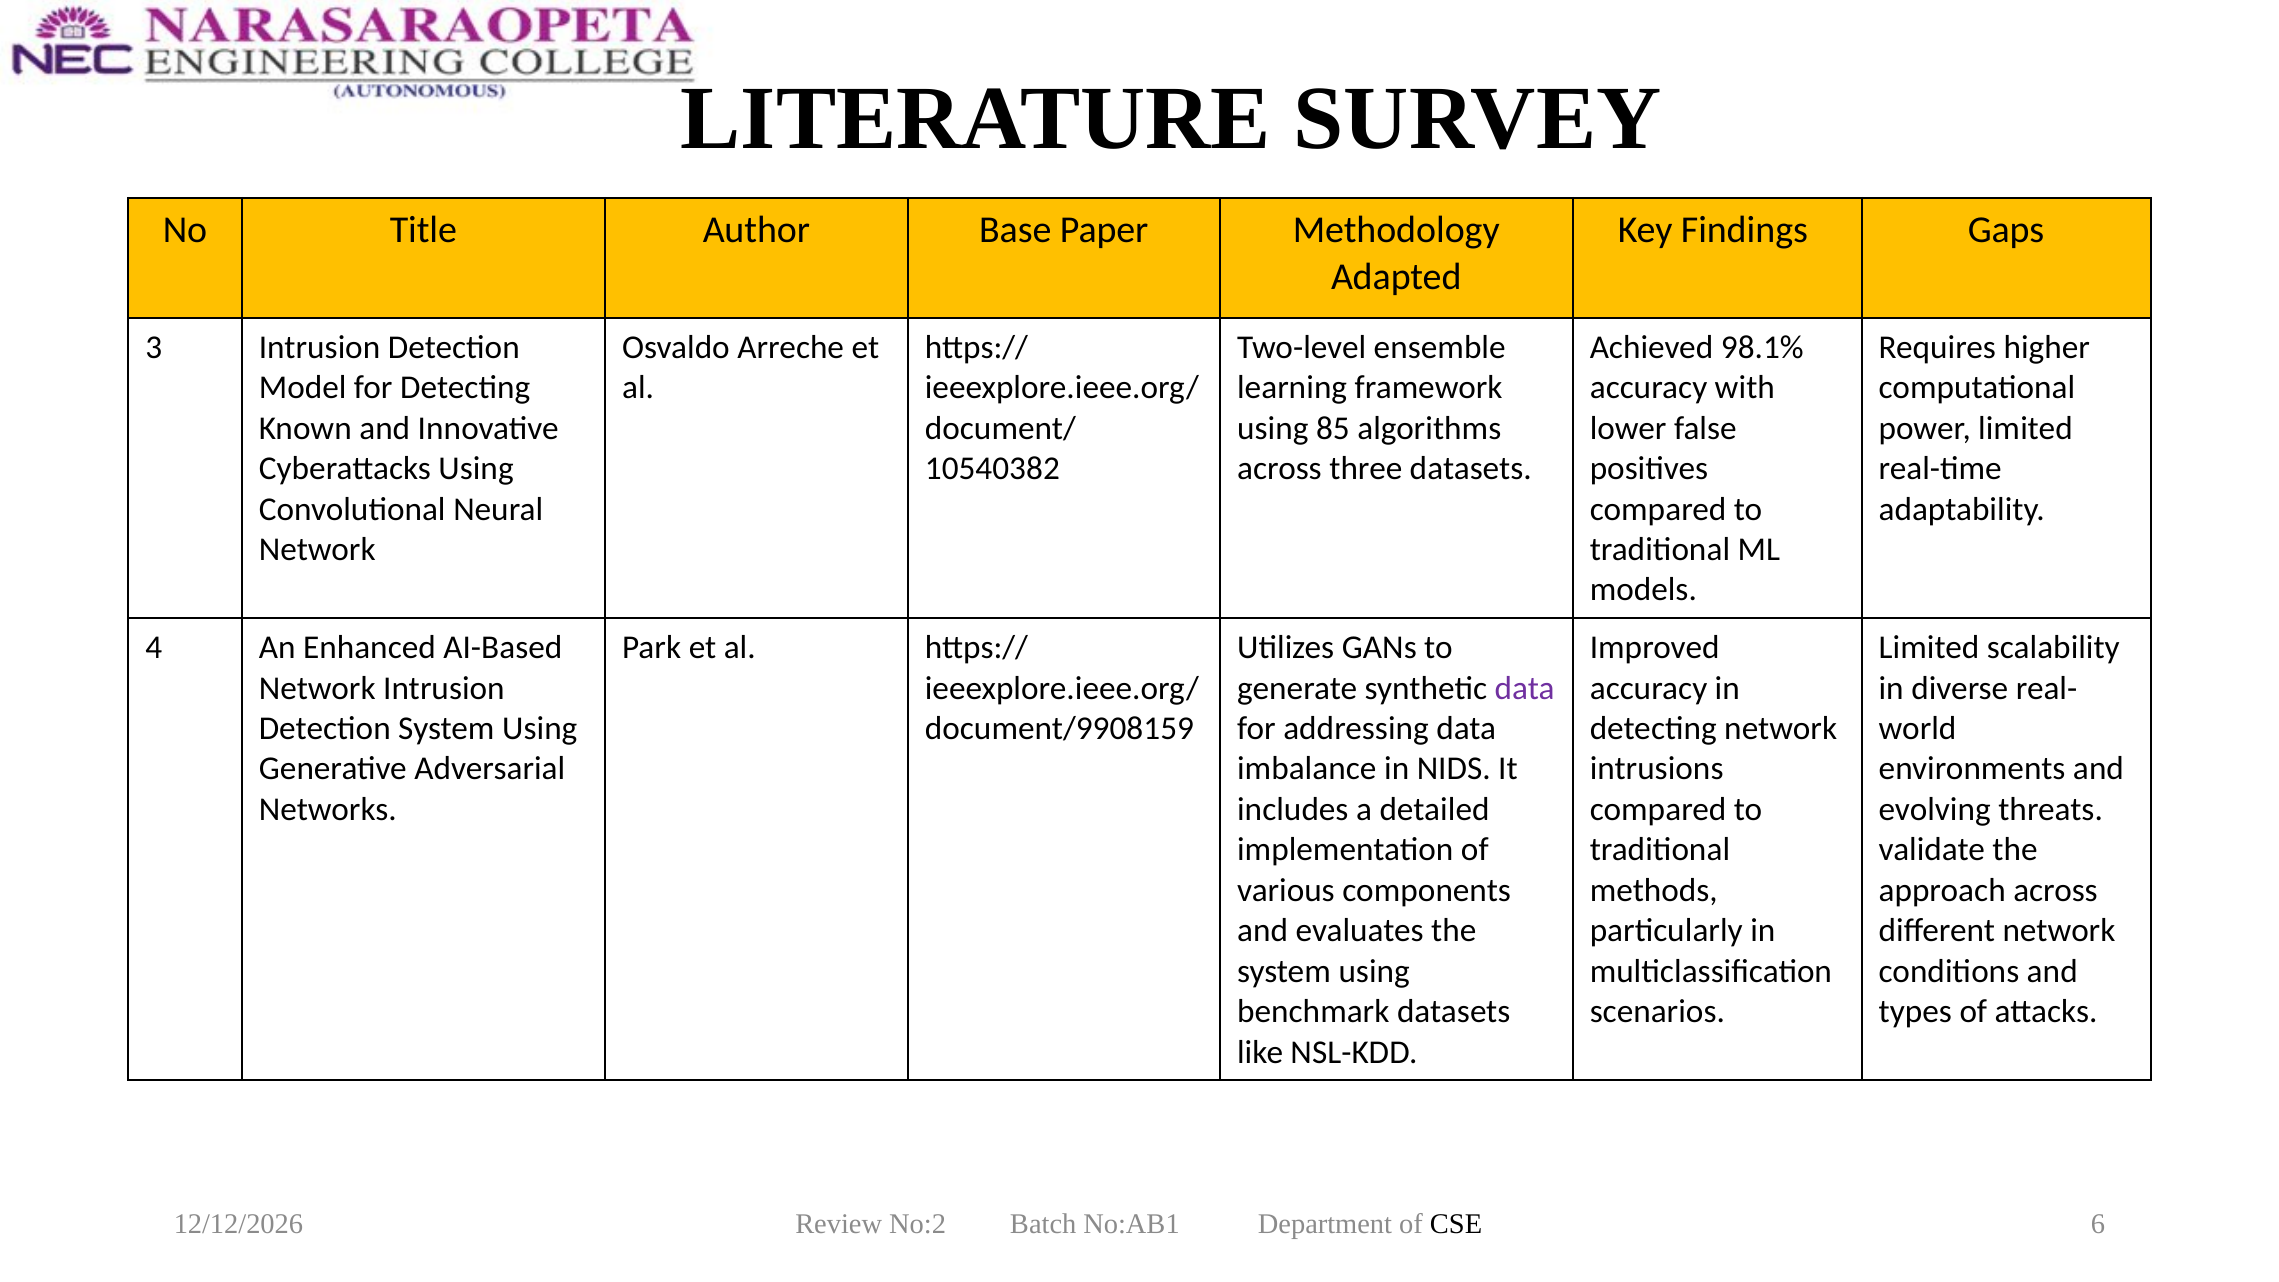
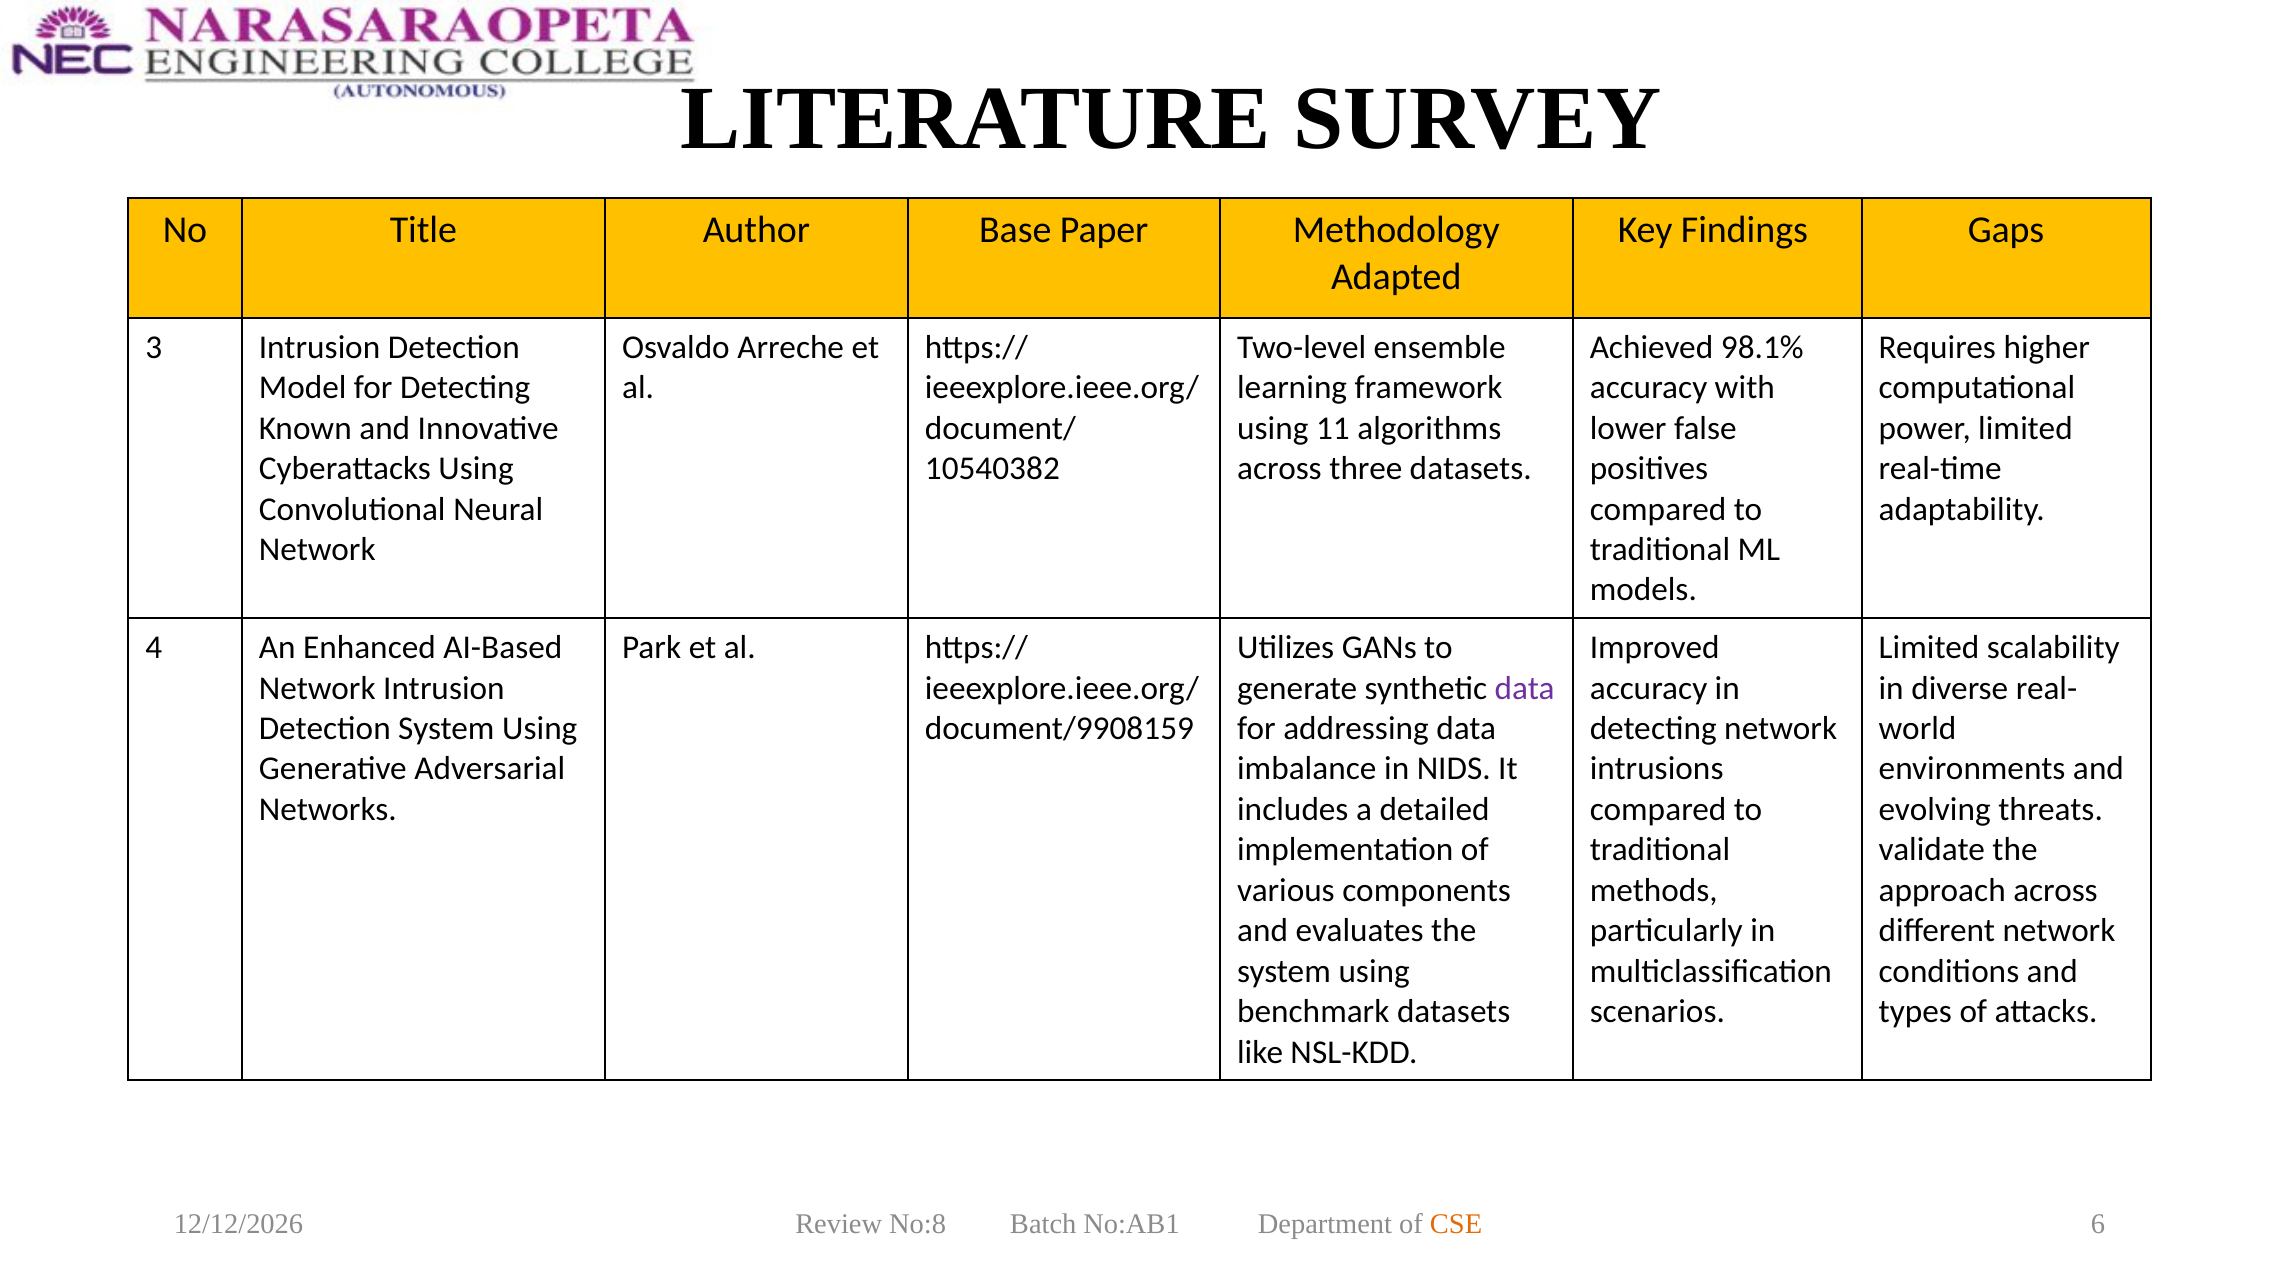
85: 85 -> 11 (1333, 428)
No:2: No:2 -> No:8 (918, 1224)
CSE colour: black -> orange (1456, 1224)
